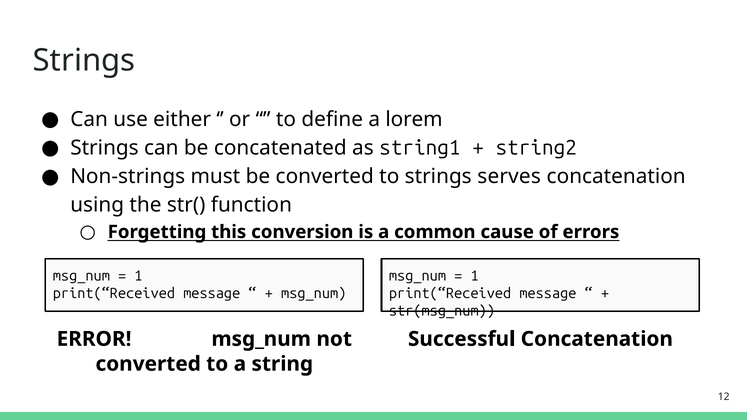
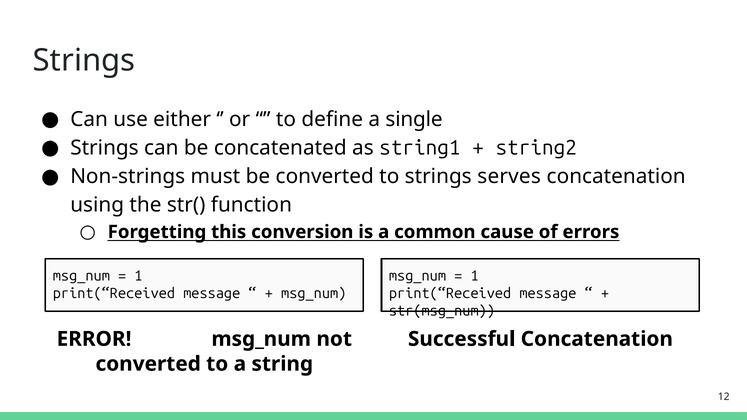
lorem: lorem -> single (414, 119)
